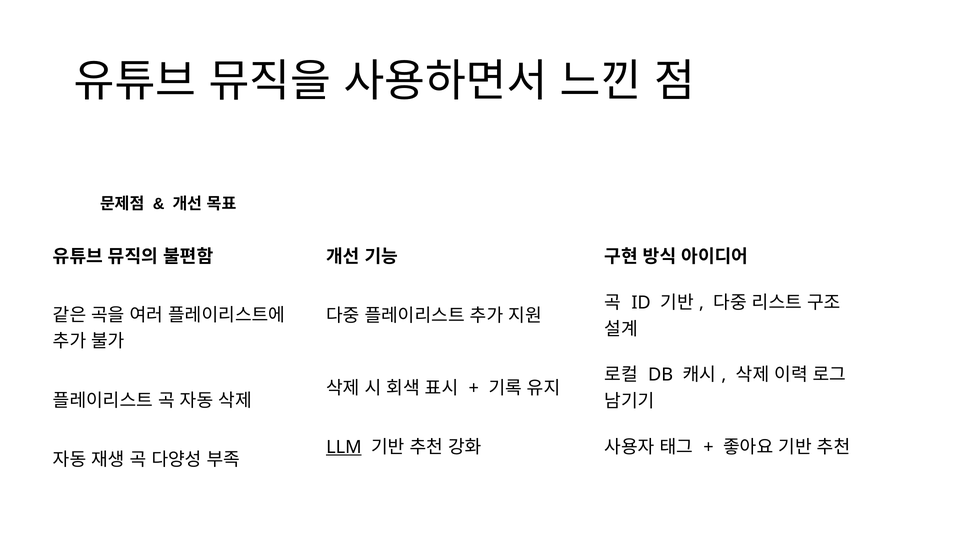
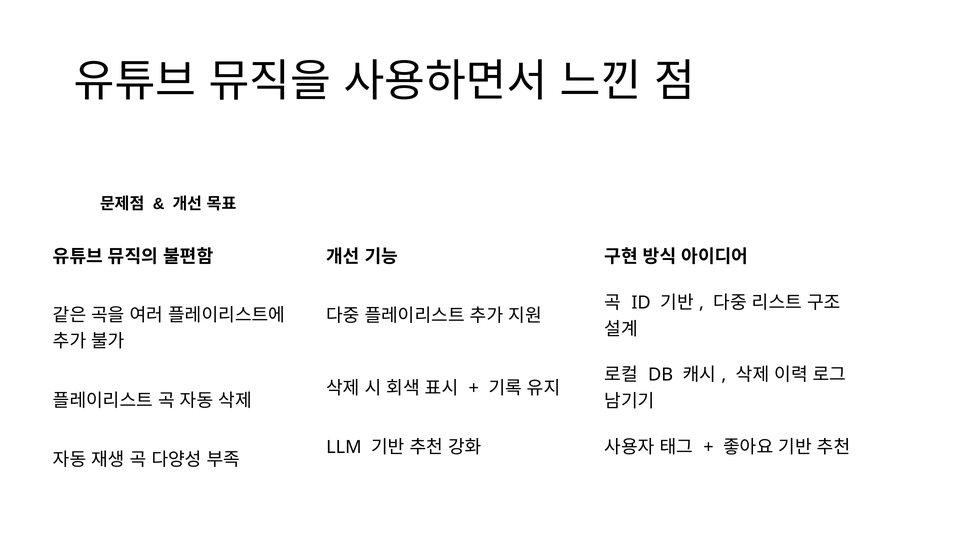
LLM underline: present -> none (344, 447)
